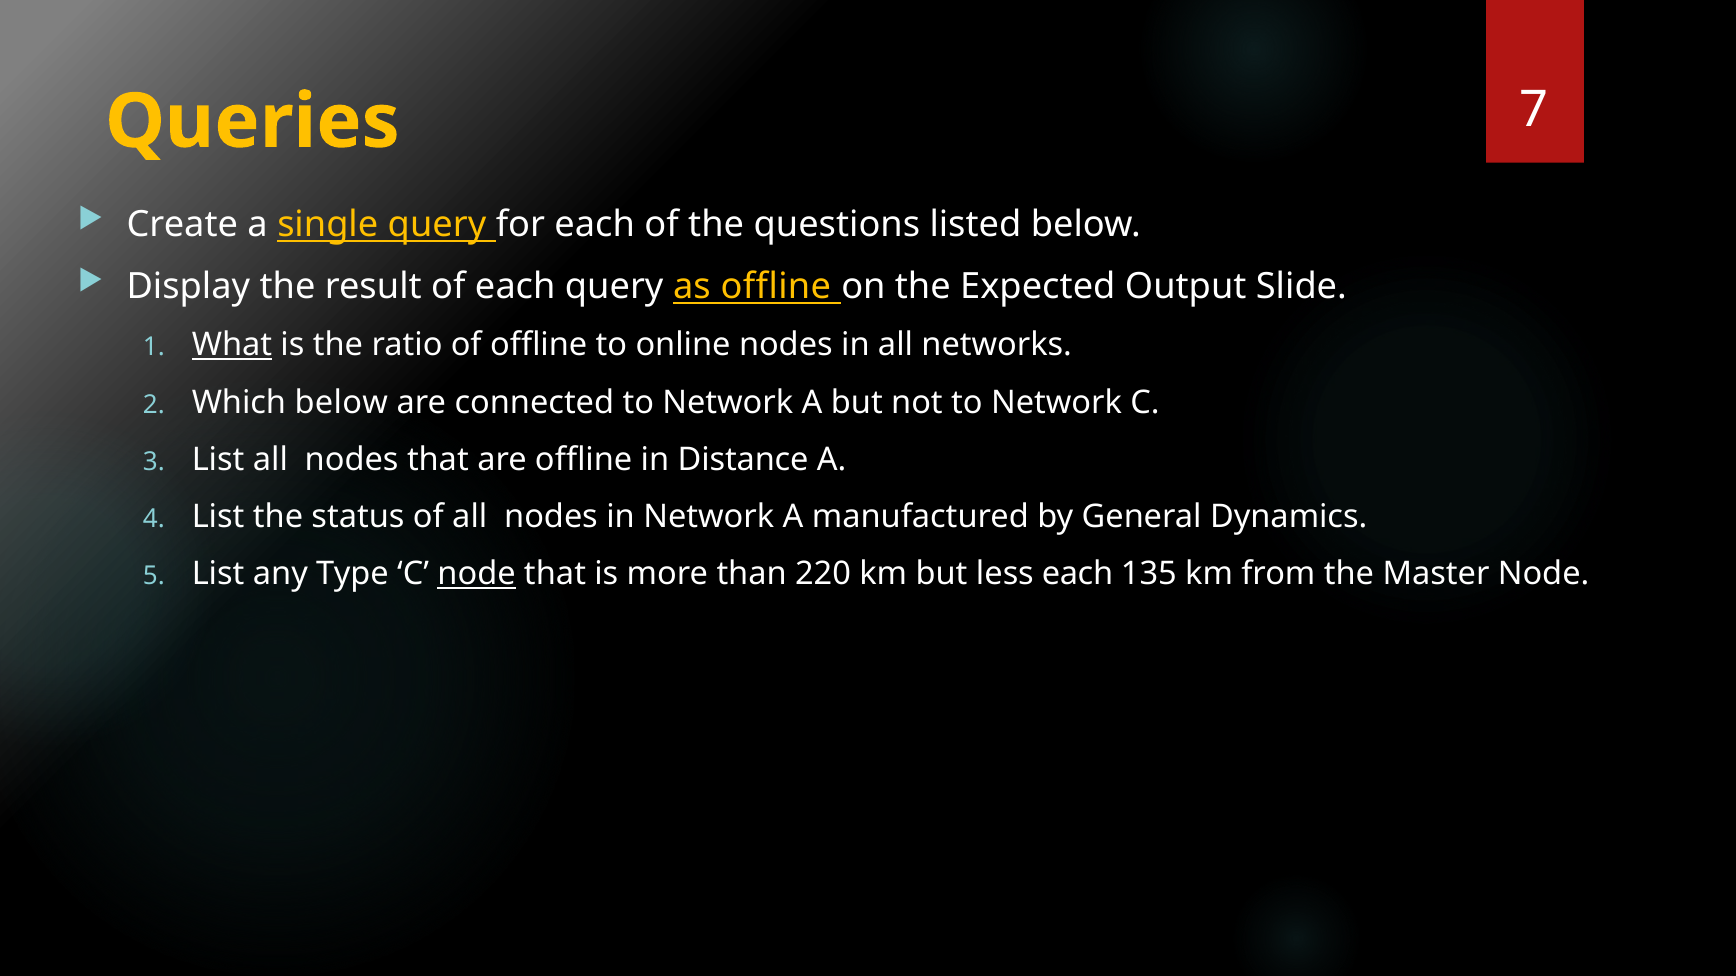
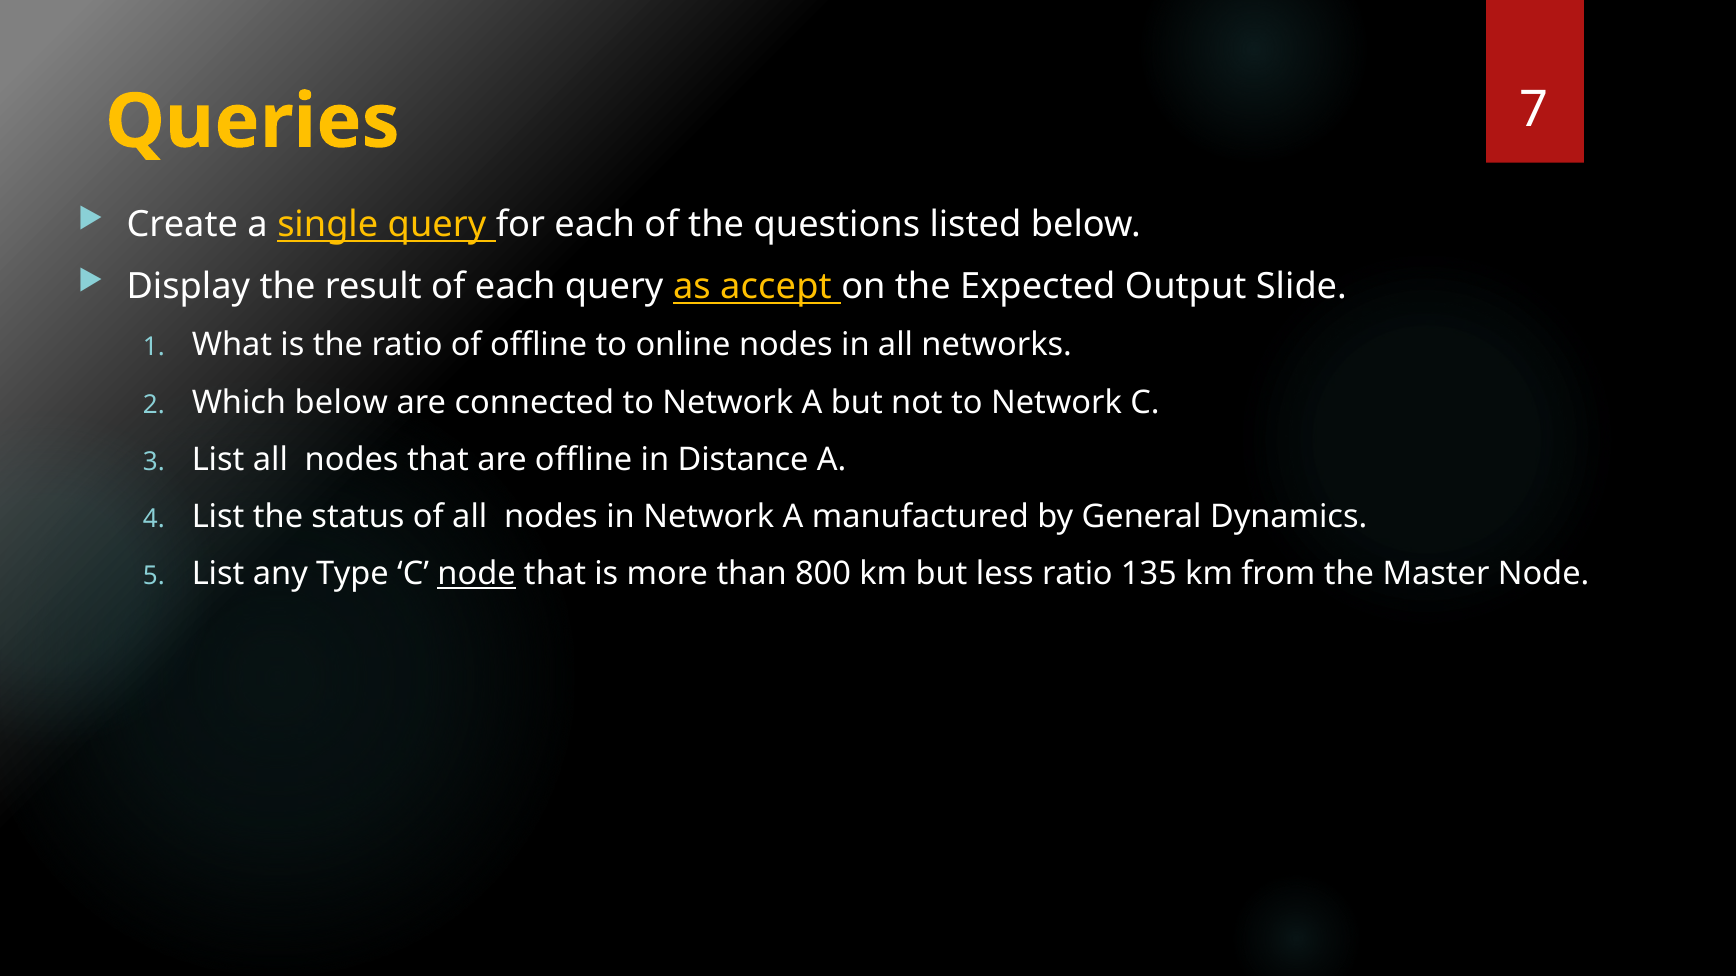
as offline: offline -> accept (776, 286)
What underline: present -> none (232, 345)
220: 220 -> 800 (823, 574)
less each: each -> ratio (1077, 574)
